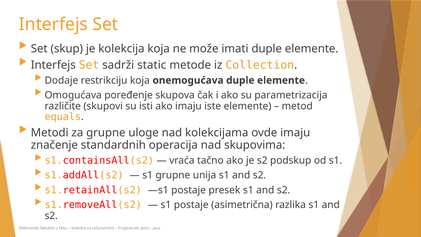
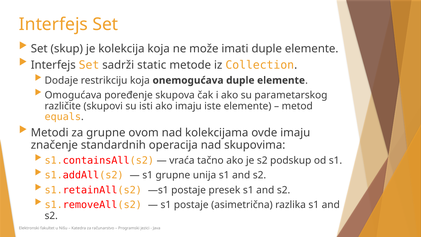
parametrizacija: parametrizacija -> parametarskog (291, 95)
uloge: uloge -> ovom (144, 133)
